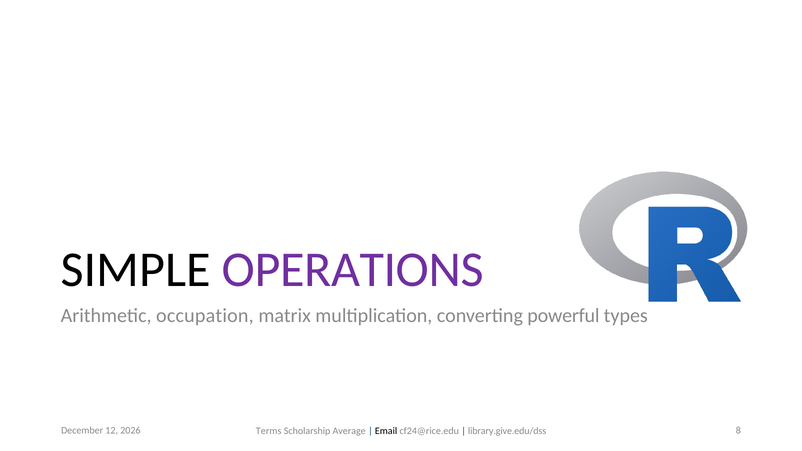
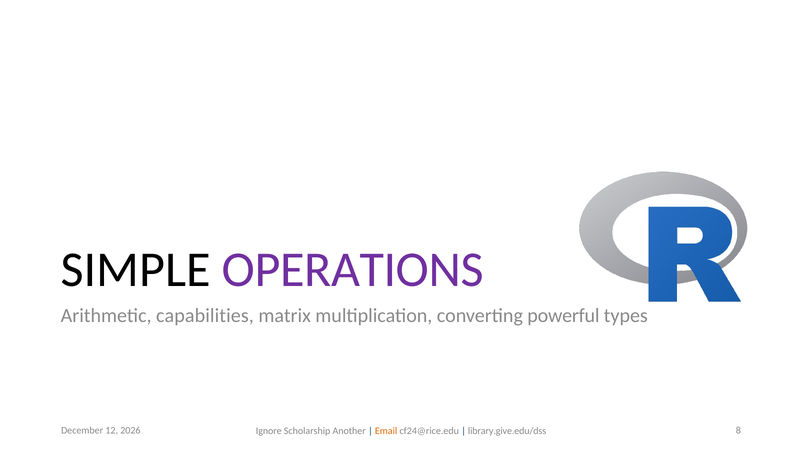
occupation: occupation -> capabilities (205, 316)
Terms: Terms -> Ignore (269, 431)
Average: Average -> Another (349, 431)
Email colour: black -> orange (386, 431)
